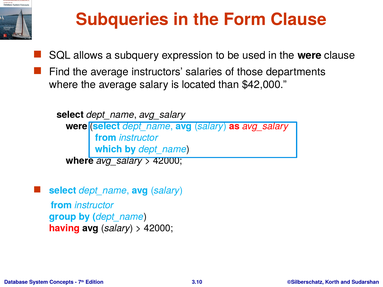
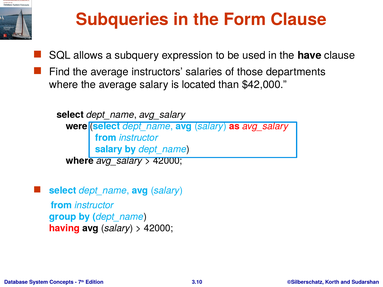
the were: were -> have (309, 55)
which: which -> salary (109, 149)
